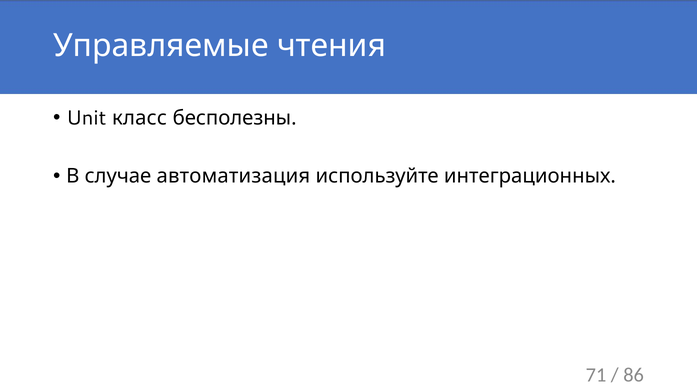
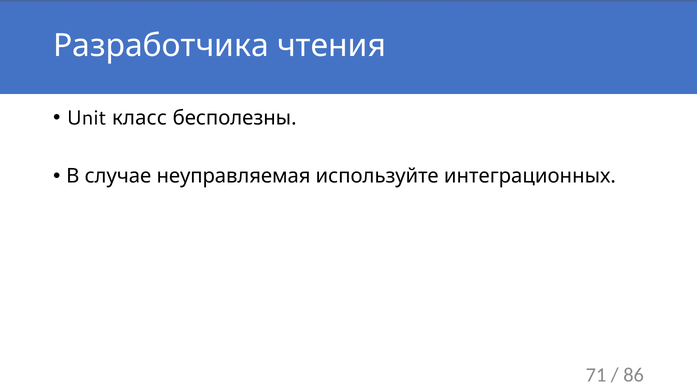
Управляемые: Управляемые -> Разработчика (161, 45)
автоматизация: автоматизация -> неуправляемая (234, 176)
